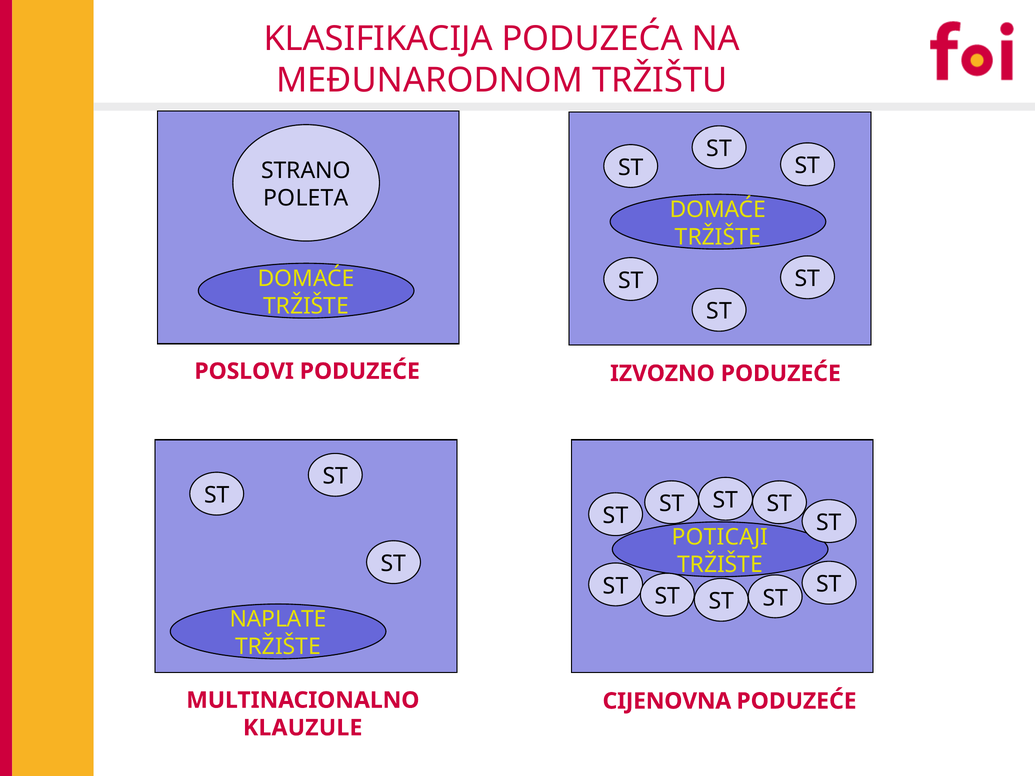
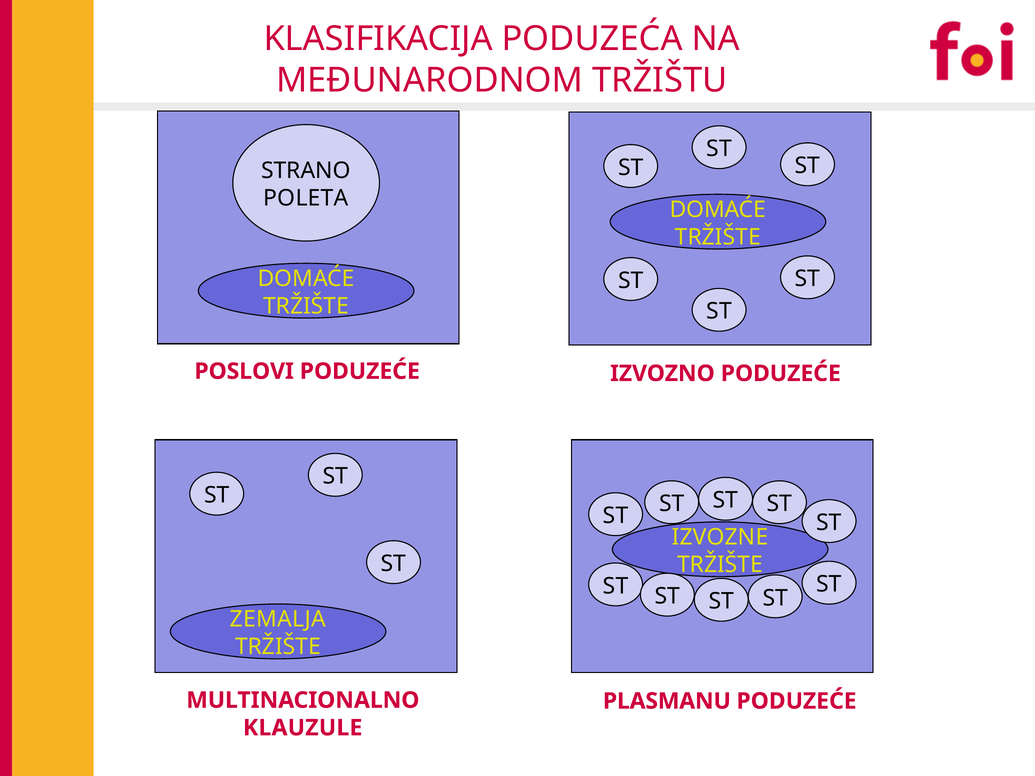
POTICAJI: POTICAJI -> IZVOZNE (720, 537)
NAPLATE: NAPLATE -> ZEMALJA (278, 619)
CIJENOVNA: CIJENOVNA -> PLASMANU (667, 701)
